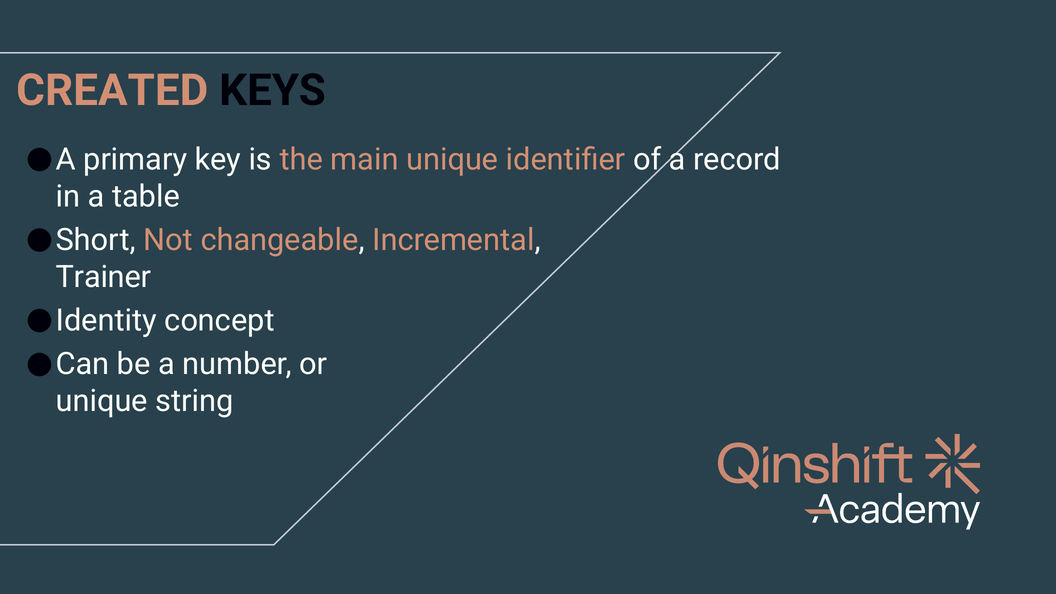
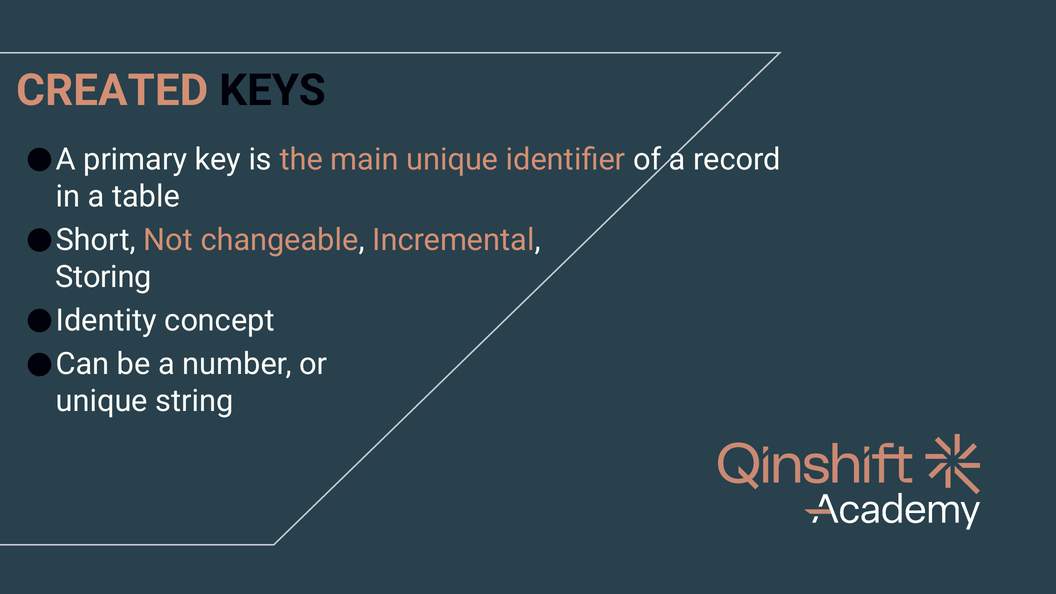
Trainer: Trainer -> Storing (103, 277)
